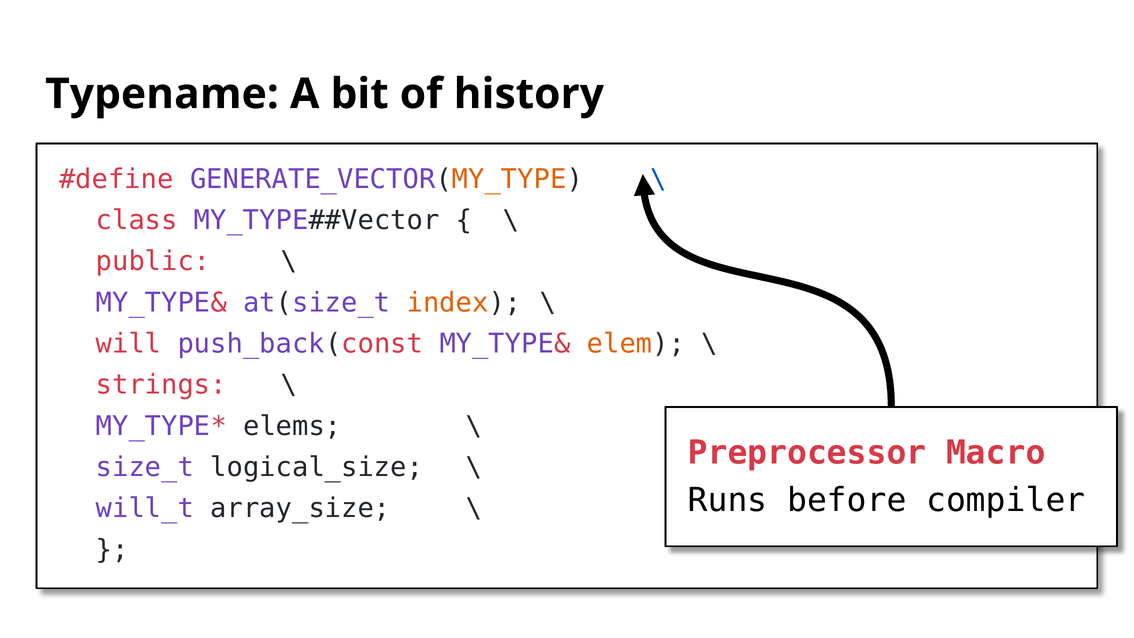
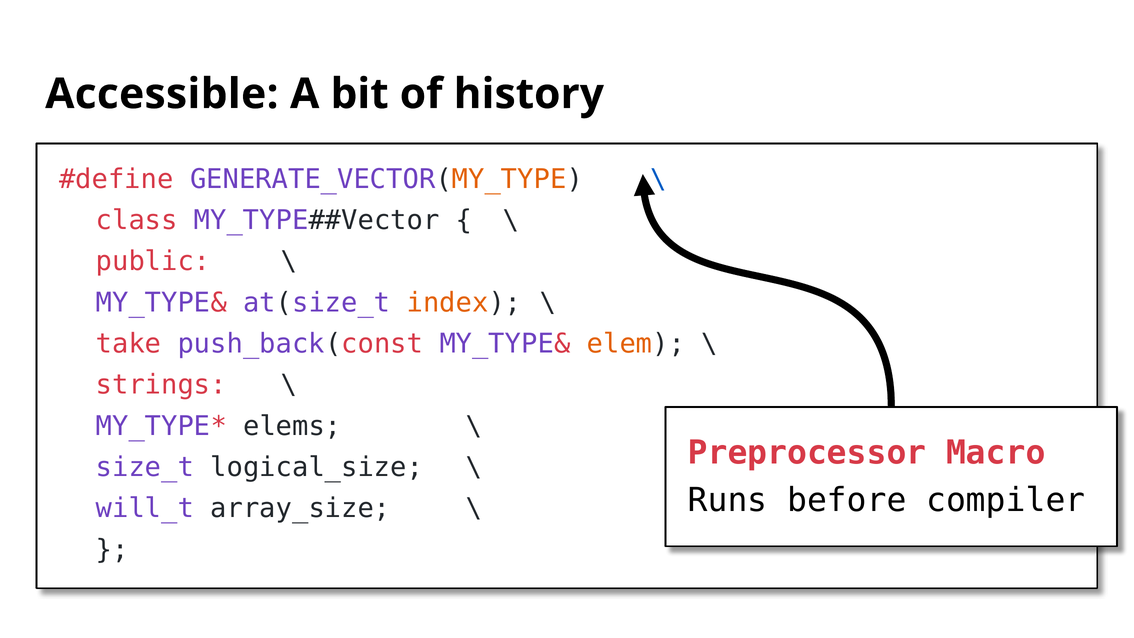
Typename: Typename -> Accessible (162, 94)
will: will -> take (129, 344)
